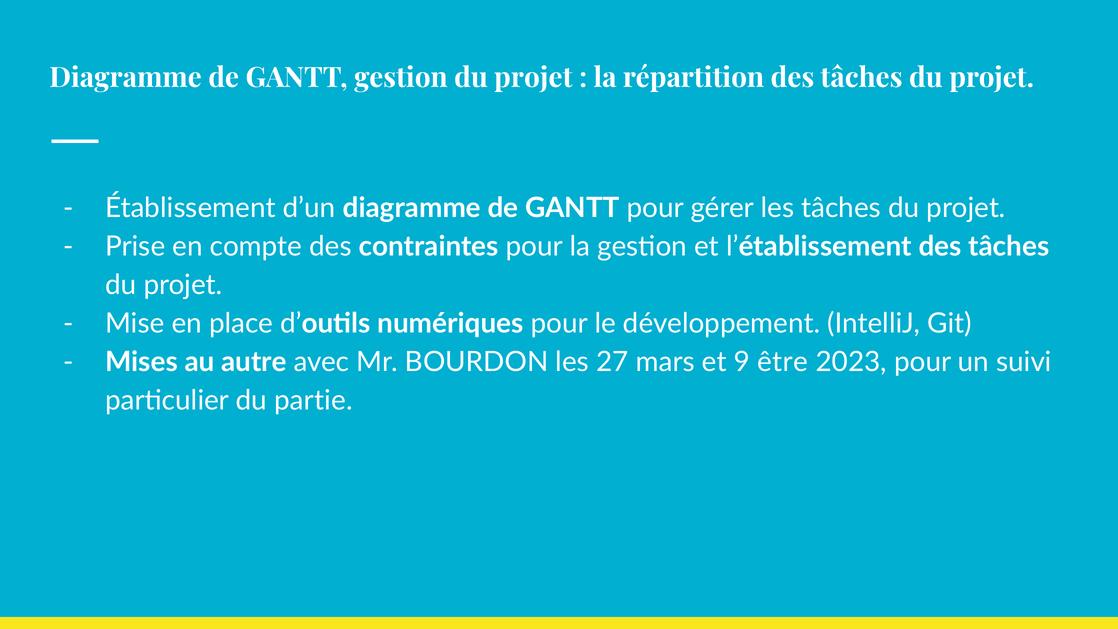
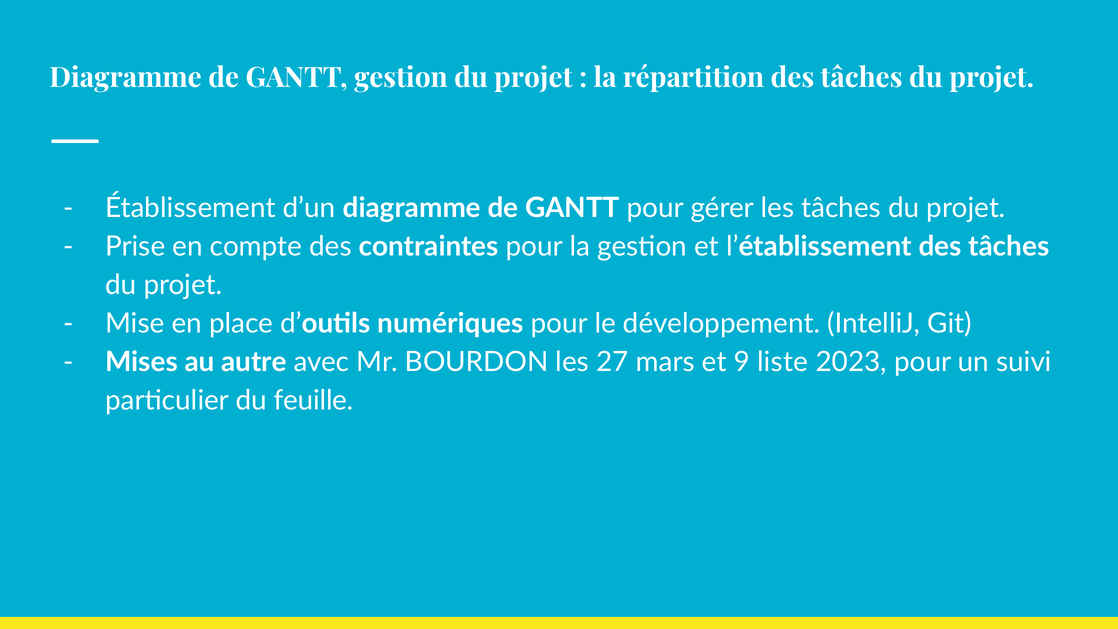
être: être -> liste (783, 362)
partie: partie -> feuille (314, 401)
